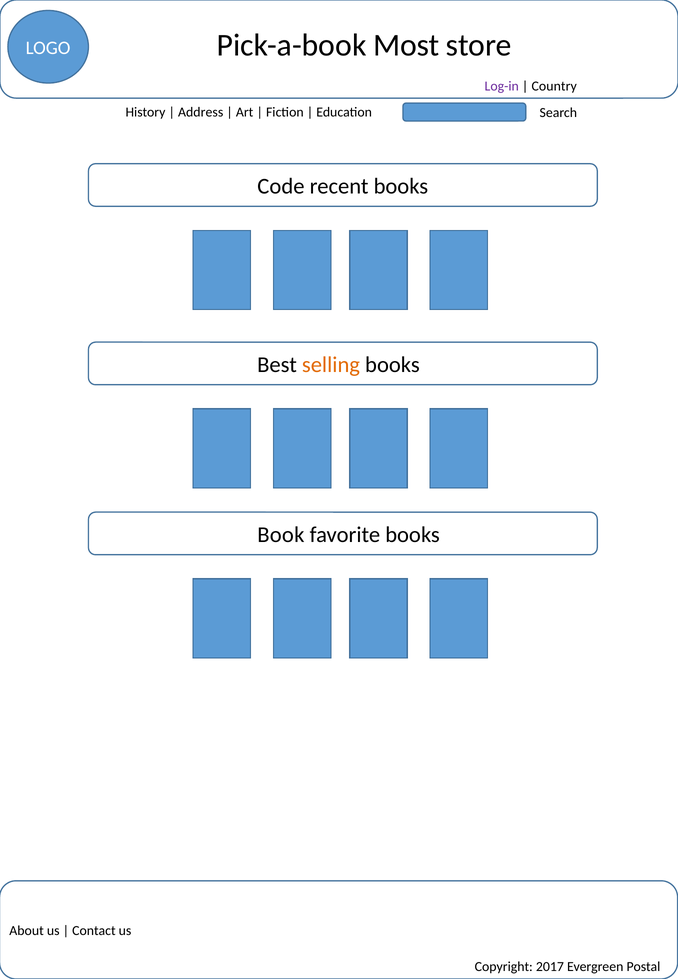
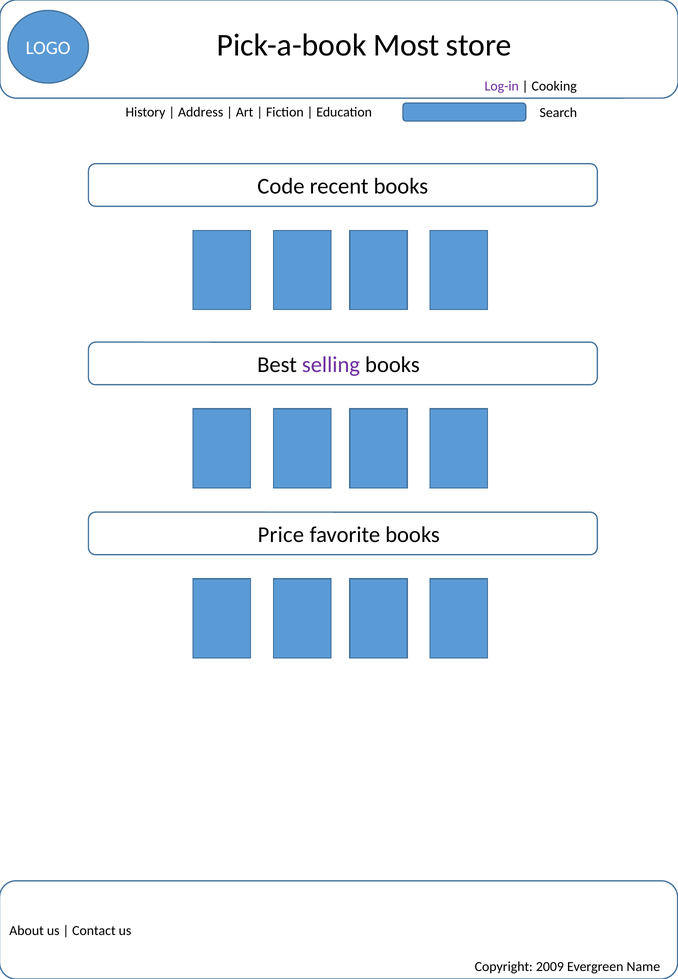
Country: Country -> Cooking (554, 86)
selling colour: orange -> purple (331, 365)
Book: Book -> Price (281, 535)
2017: 2017 -> 2009 (550, 967)
Postal: Postal -> Name (643, 967)
